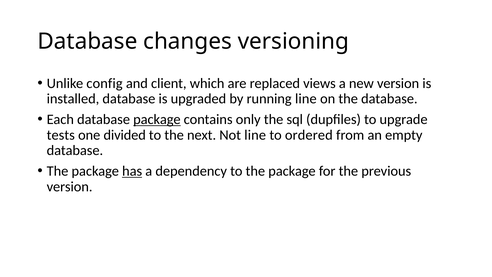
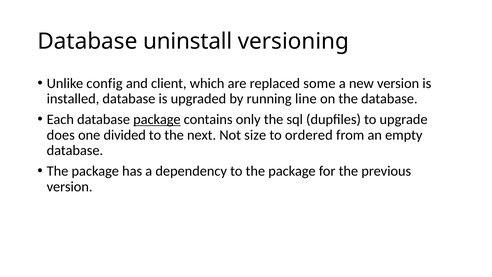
changes: changes -> uninstall (188, 41)
views: views -> some (319, 83)
tests: tests -> does (61, 135)
Not line: line -> size (255, 135)
has underline: present -> none (132, 171)
